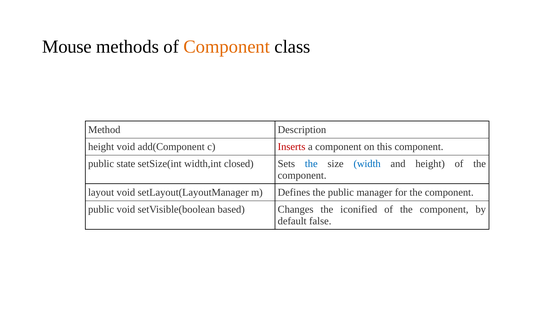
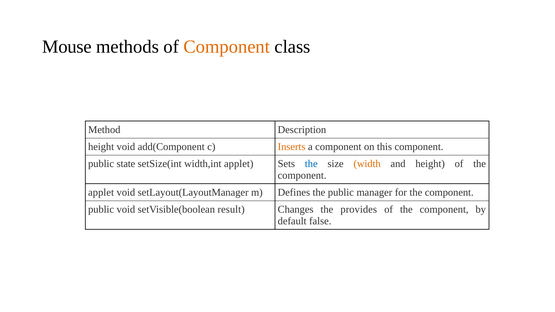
Inserts colour: red -> orange (292, 147)
width,int closed: closed -> applet (239, 164)
width colour: blue -> orange (367, 164)
layout: layout -> applet (101, 192)
based: based -> result (231, 210)
iconified: iconified -> provides (359, 210)
